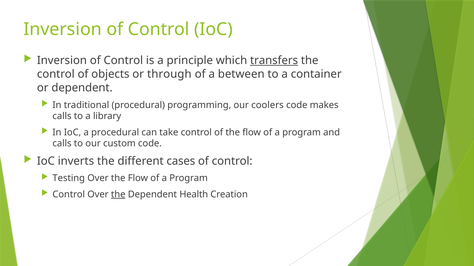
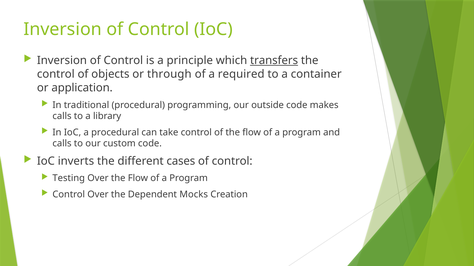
between: between -> required (241, 74)
or dependent: dependent -> application (82, 88)
coolers: coolers -> outside (268, 105)
the underline: present -> none (118, 195)
Health: Health -> Mocks (194, 195)
